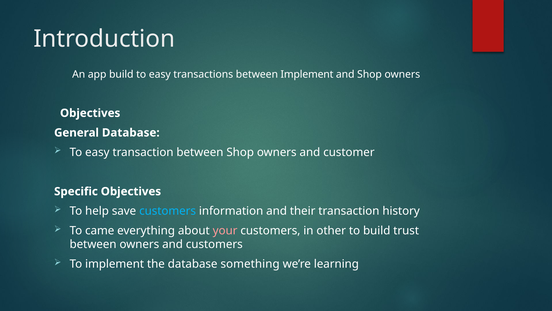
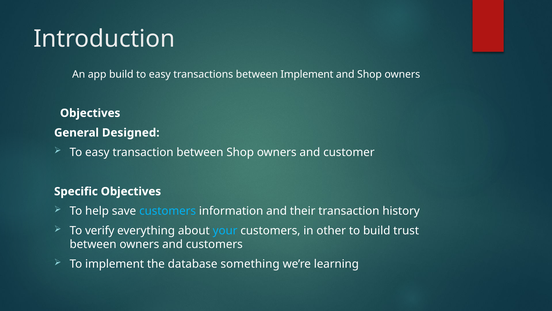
General Database: Database -> Designed (131, 132)
came: came -> verify (100, 230)
your colour: pink -> light blue (225, 230)
